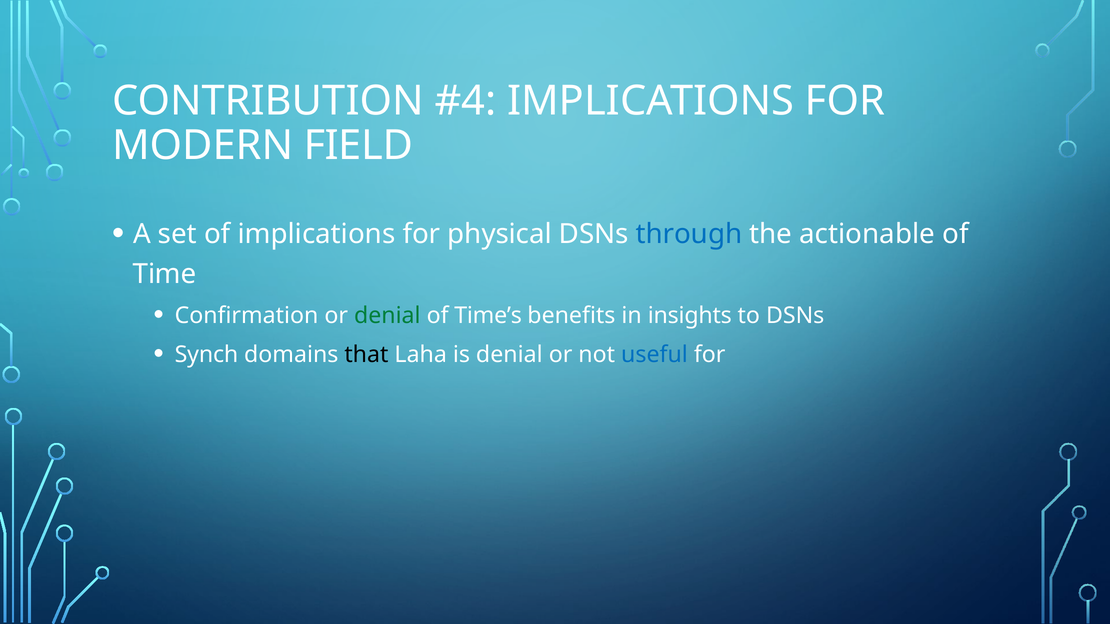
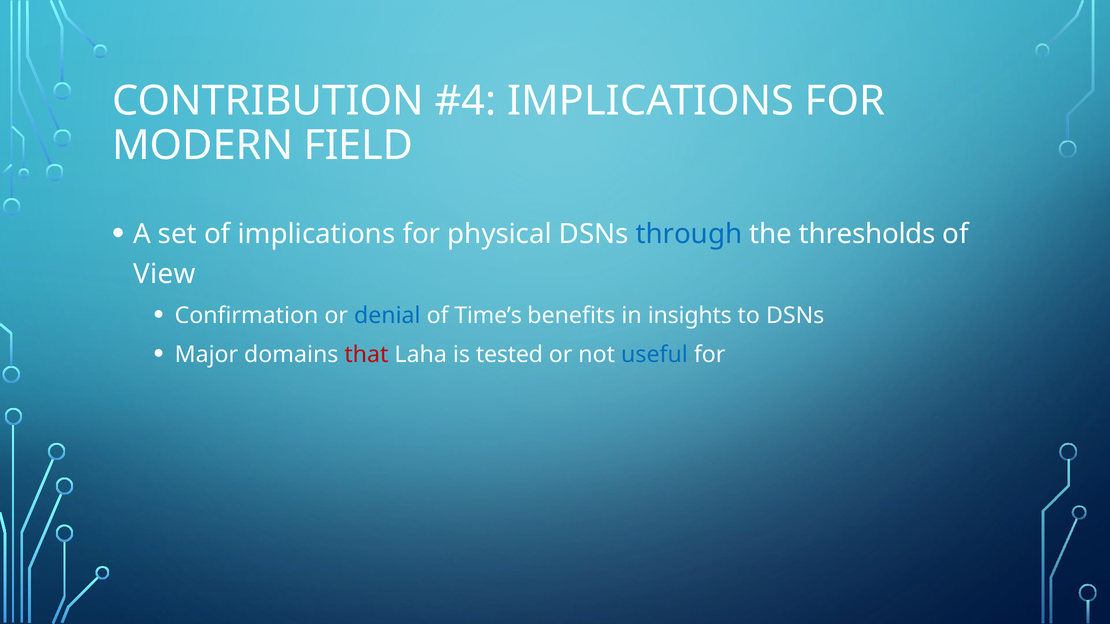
actionable: actionable -> thresholds (867, 234)
Time: Time -> View (164, 274)
denial colour: green -> blue (387, 316)
Synch: Synch -> Major (206, 355)
that colour: black -> red (366, 355)
is denial: denial -> tested (509, 355)
